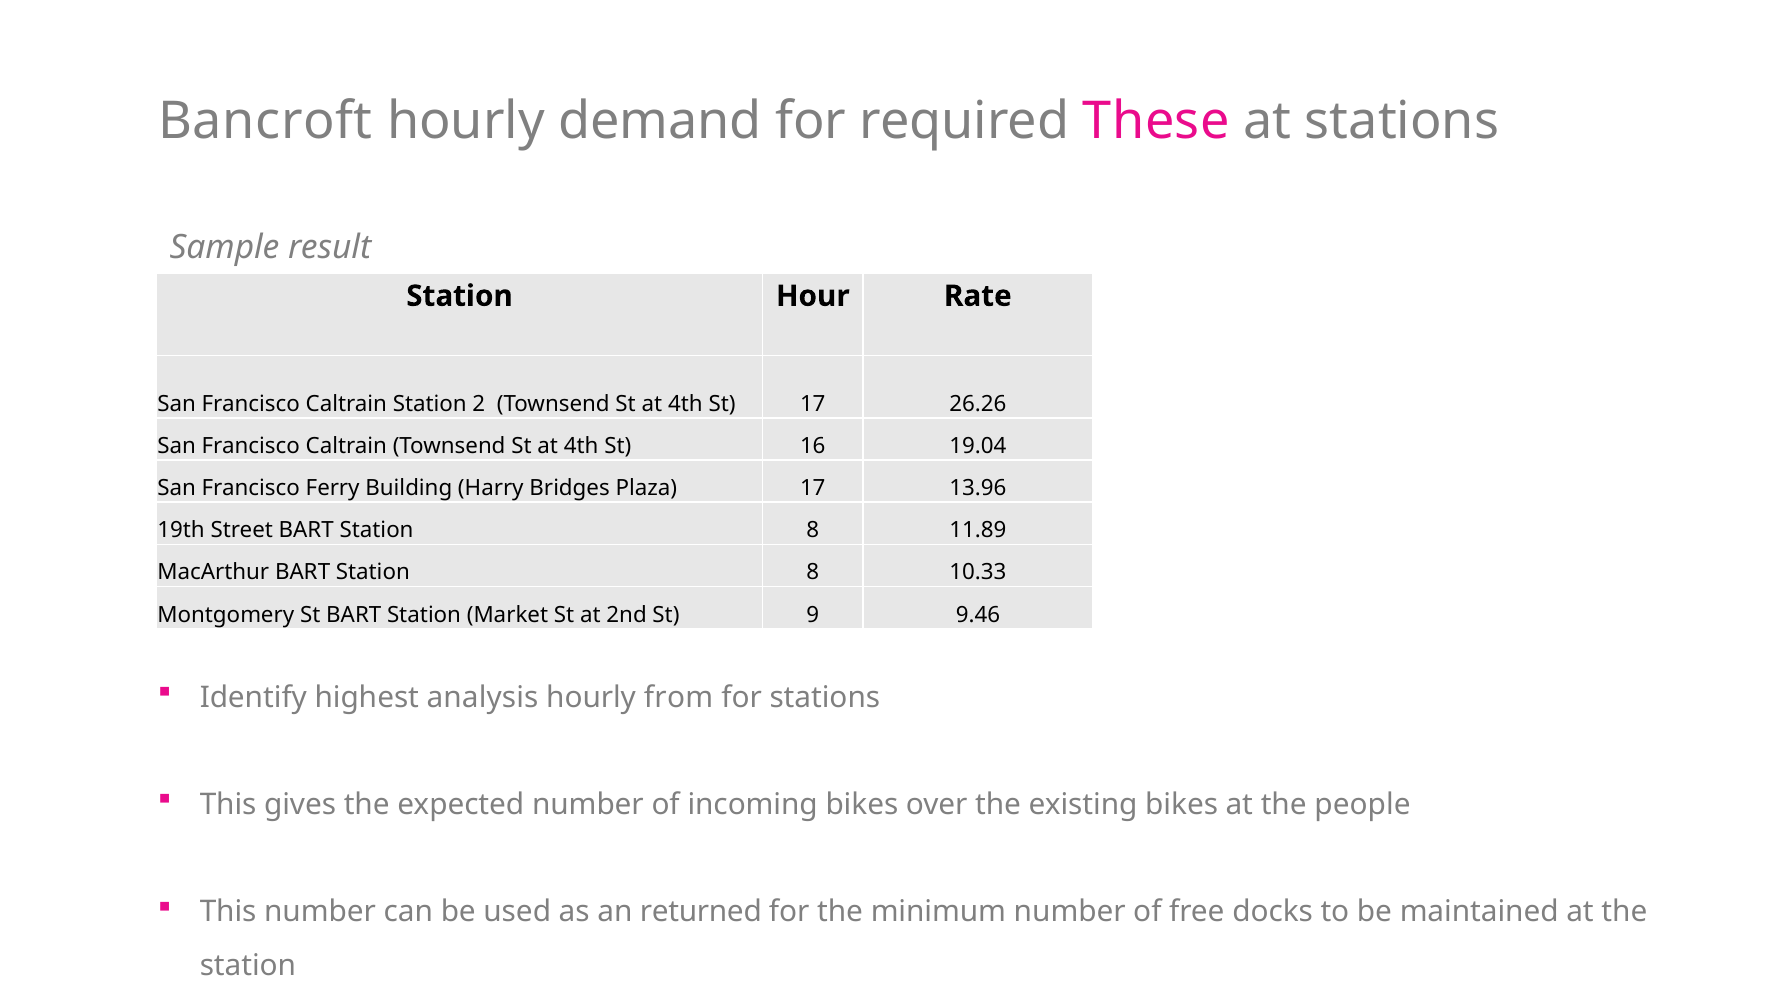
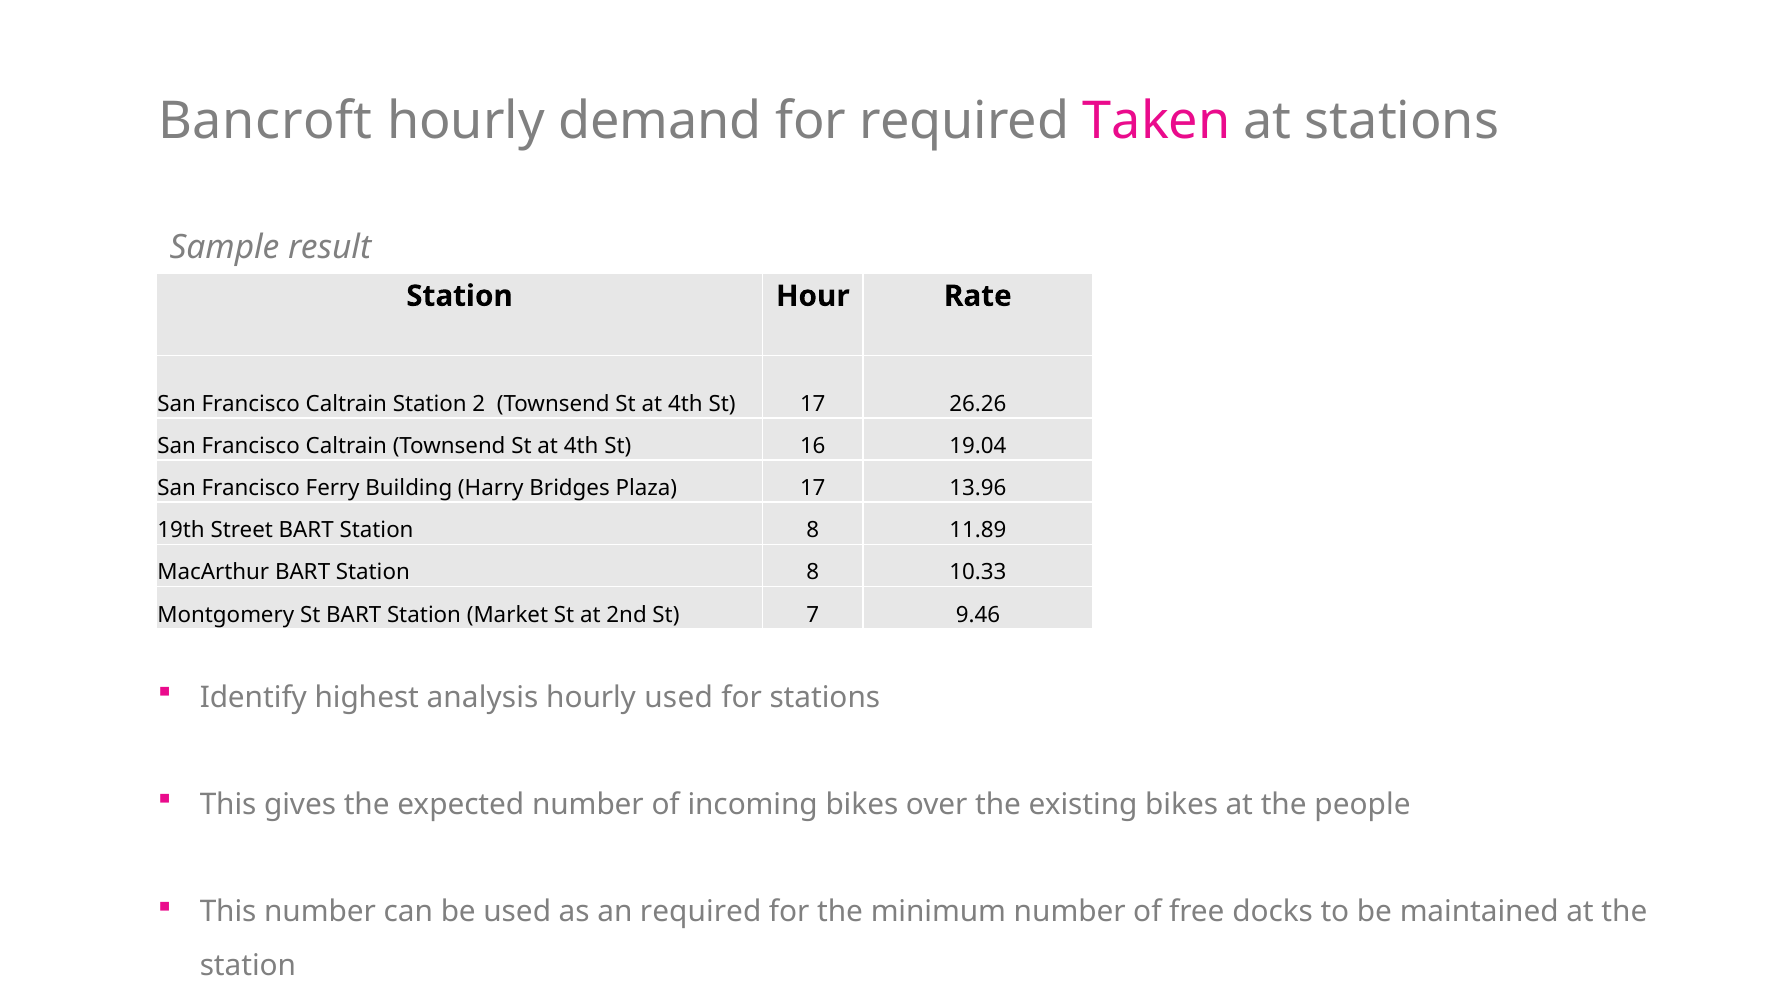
These: These -> Taken (1157, 121)
9: 9 -> 7 (813, 615)
hourly from: from -> used (679, 698)
an returned: returned -> required (701, 912)
